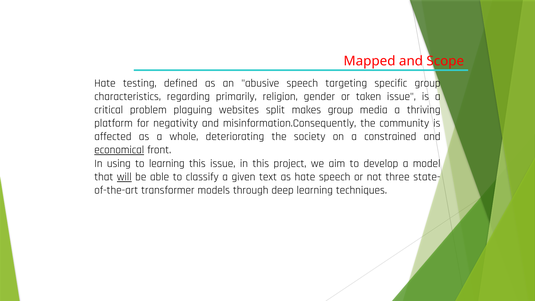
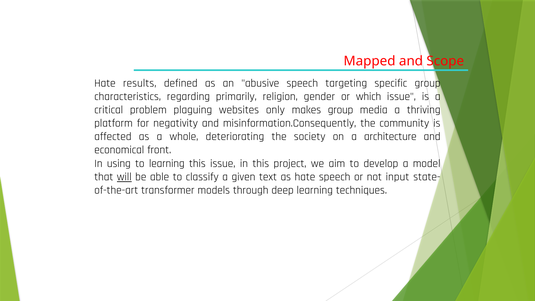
testing: testing -> results (140, 83)
taken: taken -> which (369, 96)
split: split -> only (275, 110)
constrained: constrained -> architecture (390, 137)
economical underline: present -> none (119, 150)
three: three -> input (397, 177)
